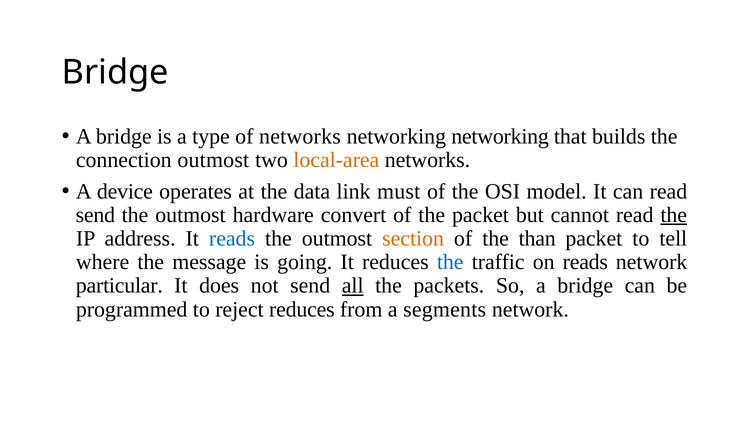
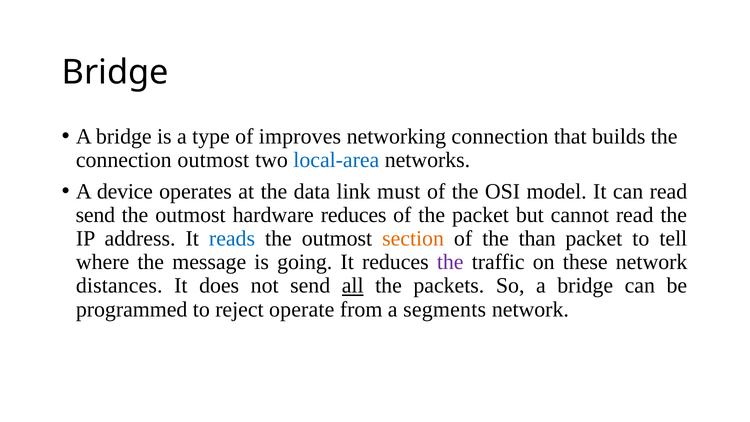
of networks: networks -> improves (300, 136)
networking networking: networking -> connection (500, 136)
local-area colour: orange -> blue (336, 160)
hardware convert: convert -> reduces (354, 215)
the underline: present -> none (674, 215)
the colour: blue -> purple (450, 262)
on reads: reads -> these (585, 262)
particular: particular -> distances (119, 286)
reject reduces: reduces -> operate (302, 309)
